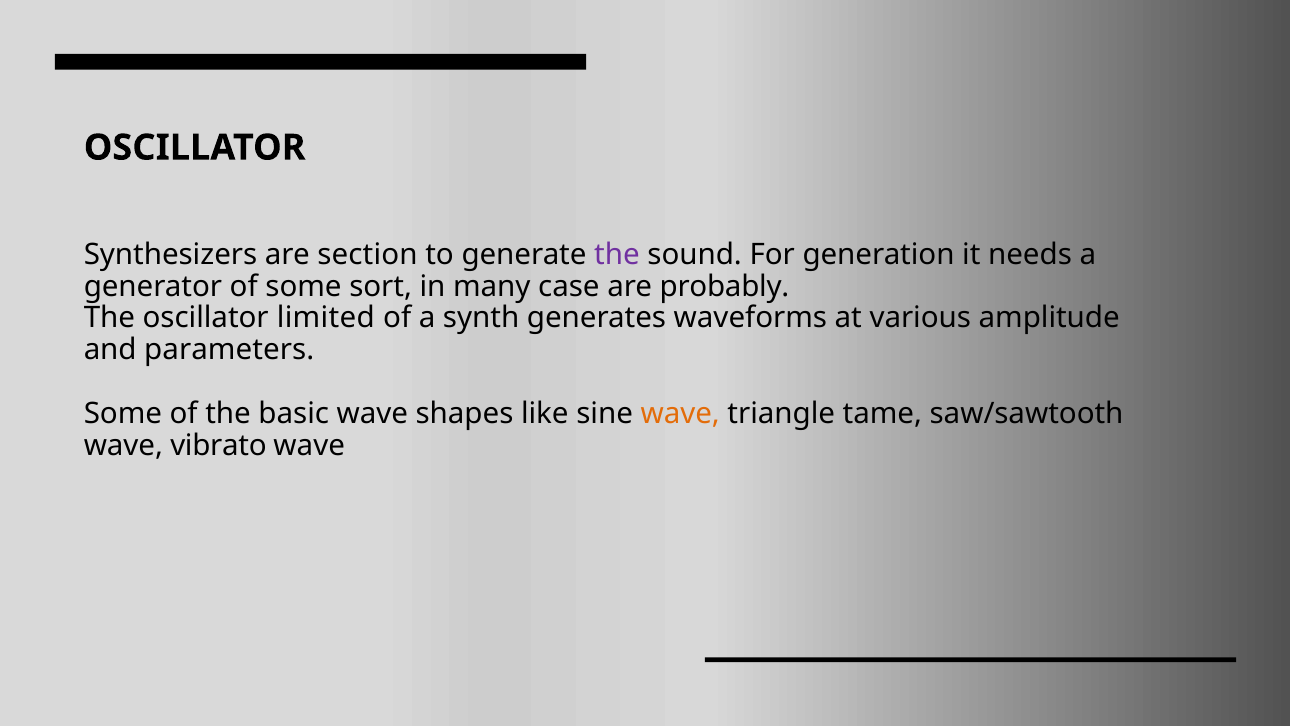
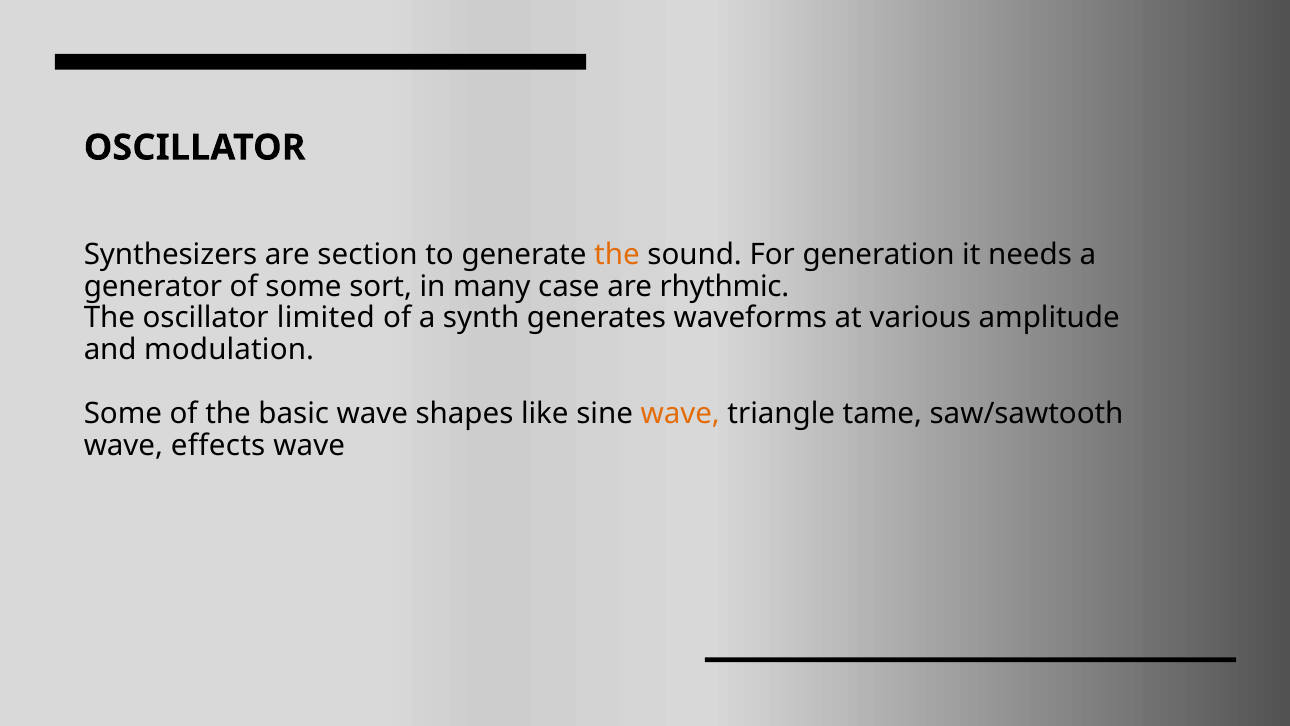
the colour: purple -> orange (617, 254)
probably: probably -> rhythmic (724, 286)
parameters: parameters -> modulation (229, 350)
vibrato: vibrato -> effects (218, 446)
